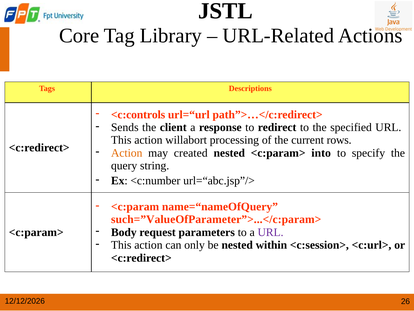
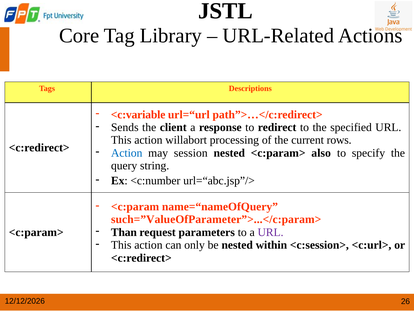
<c:controls: <c:controls -> <c:variable (138, 114)
Action colour: orange -> blue (127, 153)
created: created -> session (191, 153)
into: into -> also (321, 153)
Body: Body -> Than (124, 232)
